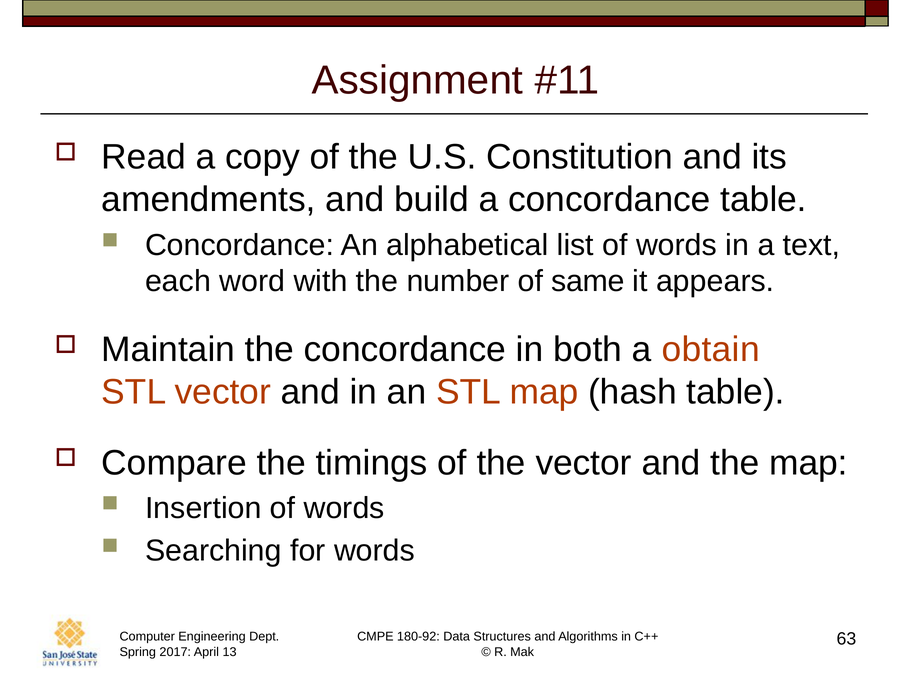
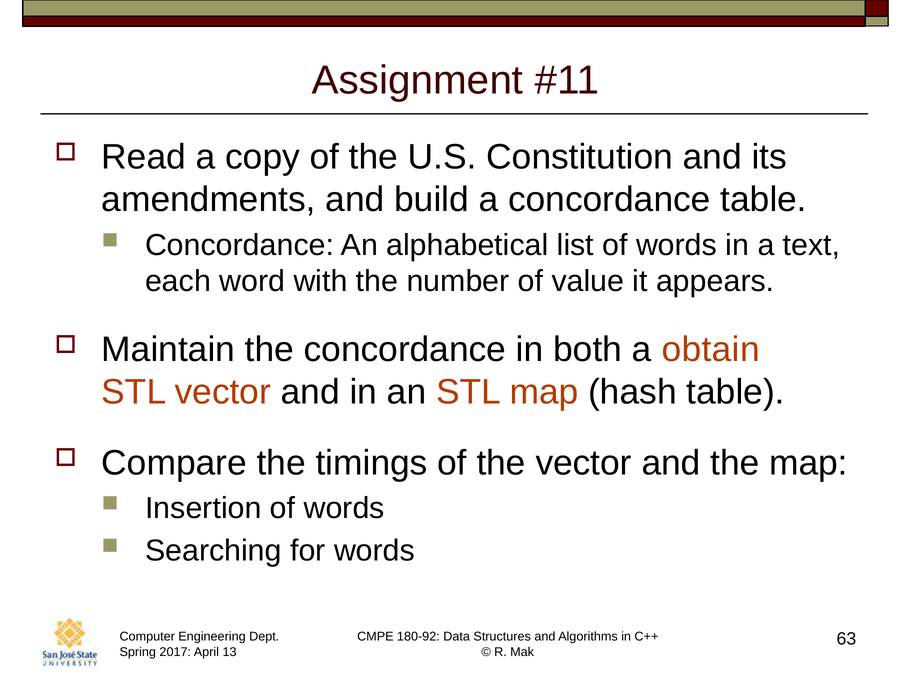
same: same -> value (588, 282)
